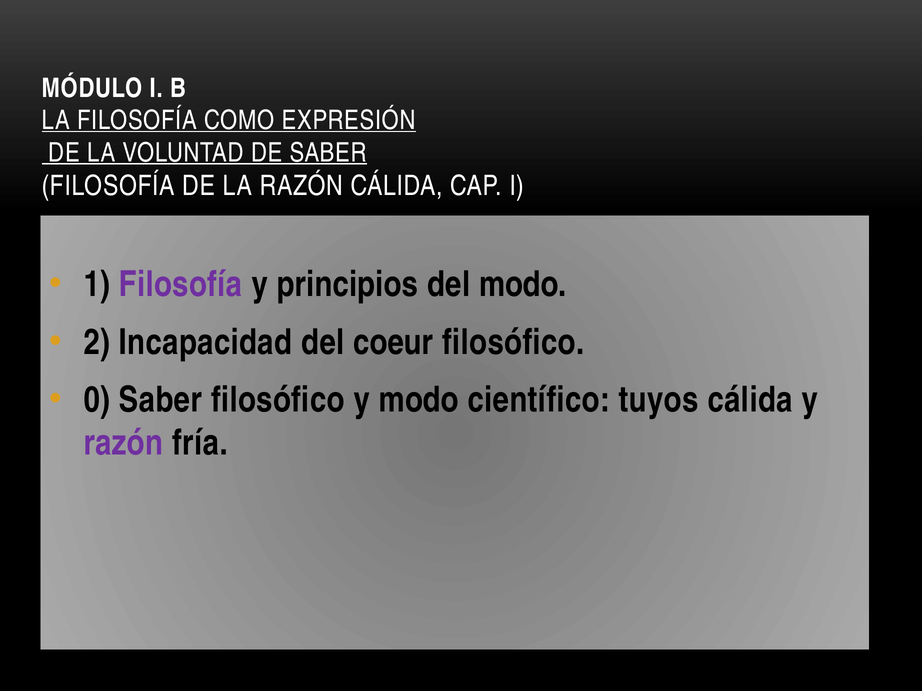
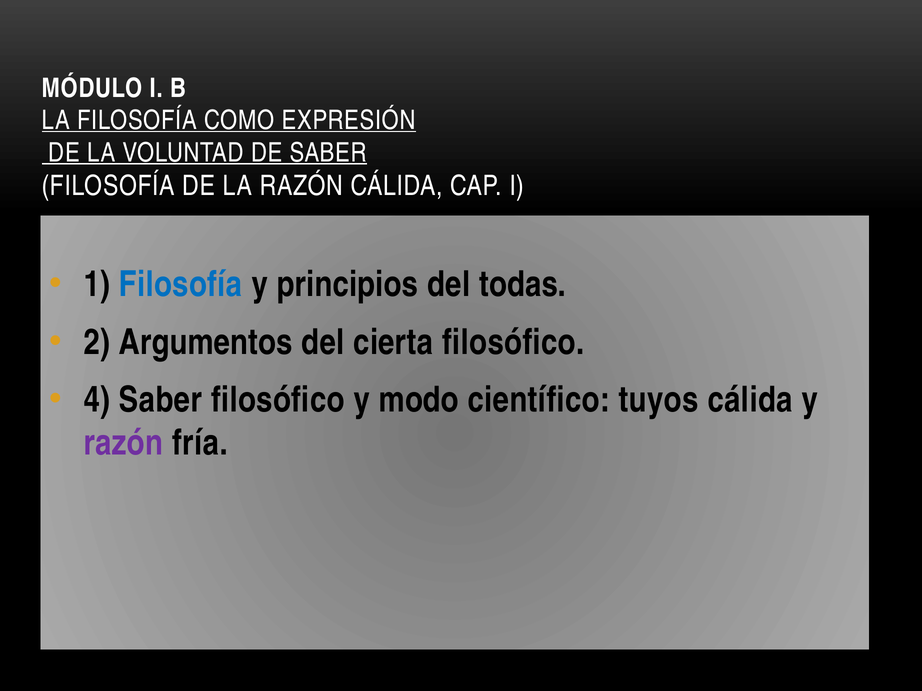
Filosofía colour: purple -> blue (181, 285)
del modo: modo -> todas (523, 285)
Incapacidad: Incapacidad -> Argumentos (206, 343)
coeur: coeur -> cierta (393, 343)
0: 0 -> 4 (97, 400)
